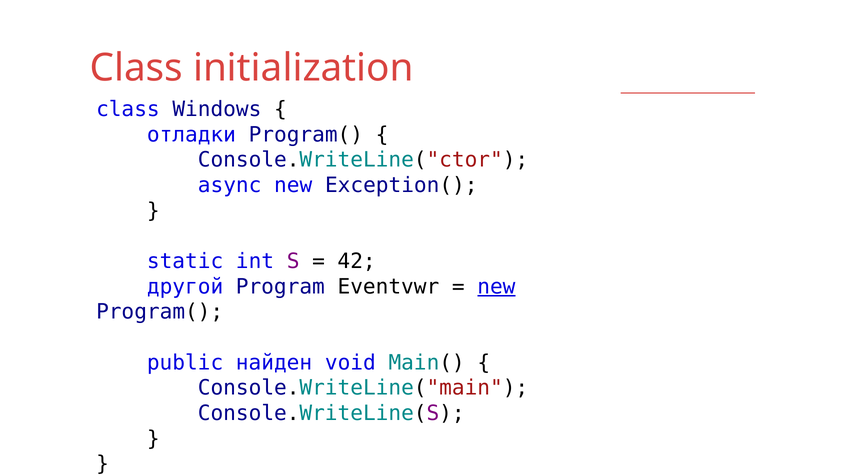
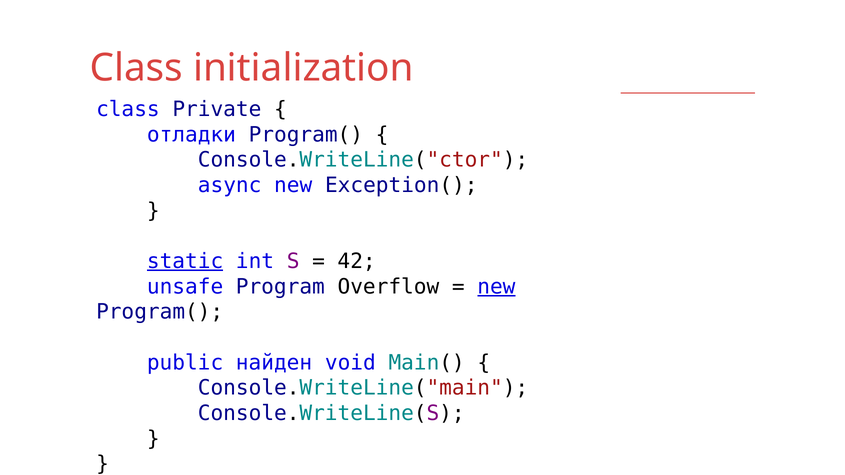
Windows: Windows -> Private (217, 109)
static underline: none -> present (185, 261)
другой: другой -> unsafe (185, 287)
Eventvwr: Eventvwr -> Overflow (388, 287)
